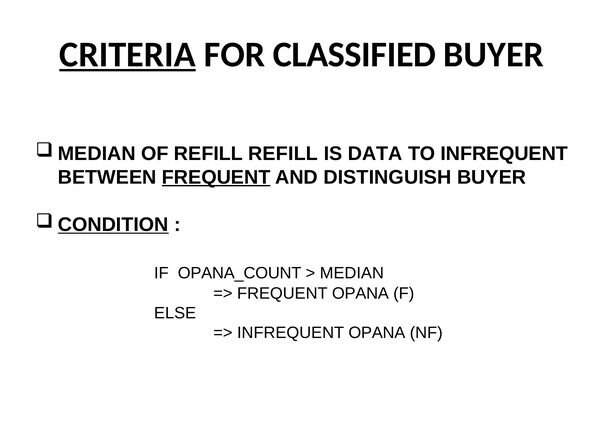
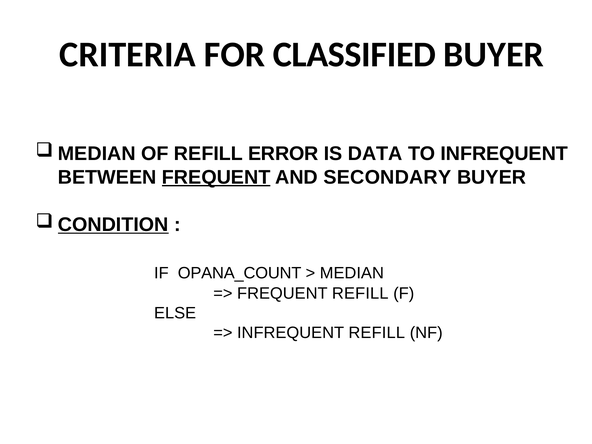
CRITERIA underline: present -> none (127, 55)
REFILL REFILL: REFILL -> ERROR (283, 154)
DISTINGUISH: DISTINGUISH -> SECONDARY (387, 177)
FREQUENT OPANA: OPANA -> REFILL (360, 293)
INFREQUENT OPANA: OPANA -> REFILL (377, 333)
